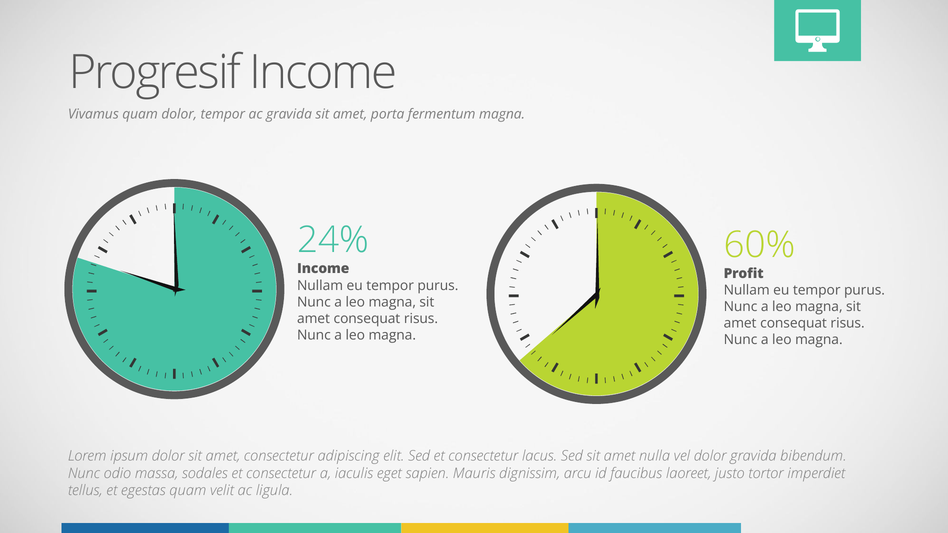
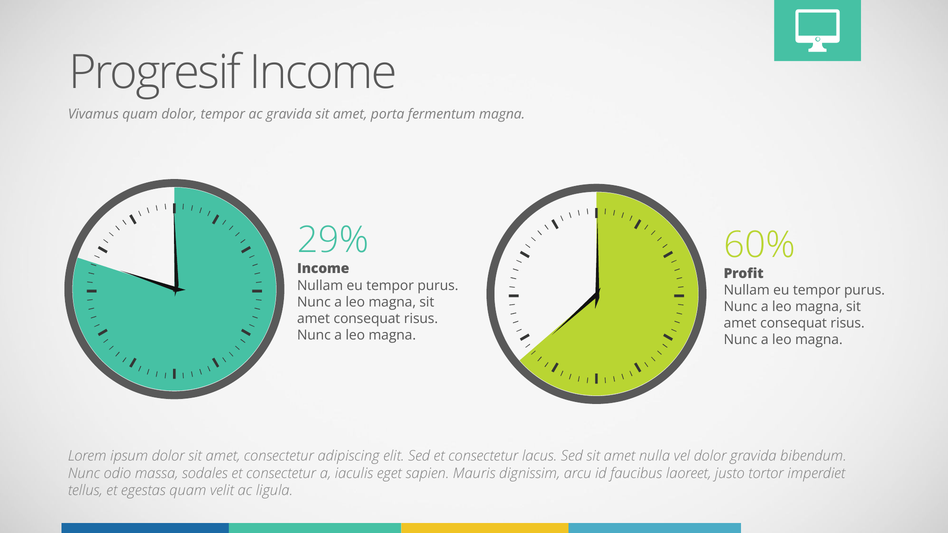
24%: 24% -> 29% (333, 240)
